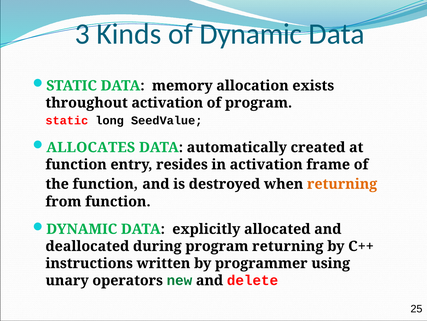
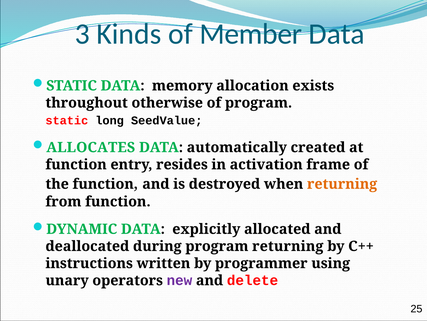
of Dynamic: Dynamic -> Member (251, 34)
throughout activation: activation -> otherwise (167, 103)
new colour: green -> purple (179, 280)
